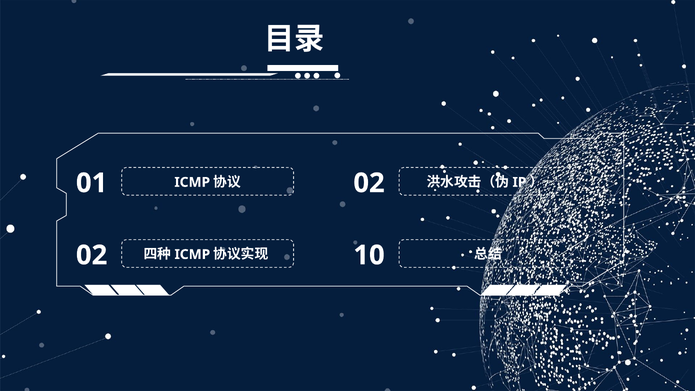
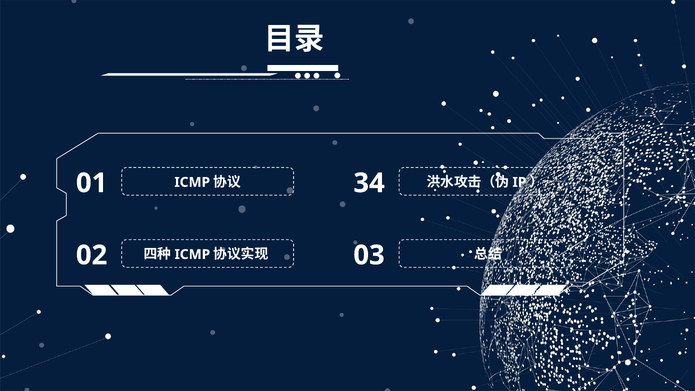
02: 02 -> 34 (369, 183)
10: 10 -> 03 (369, 255)
